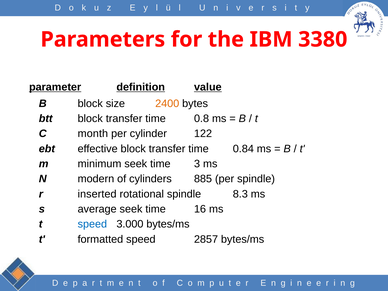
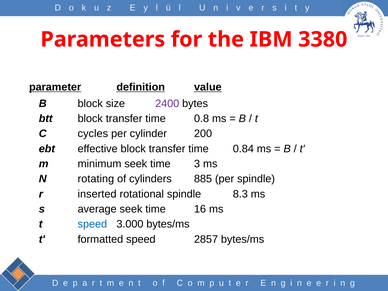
2400 colour: orange -> purple (167, 103)
month: month -> cycles (93, 134)
122: 122 -> 200 (203, 134)
modern: modern -> rotating (96, 179)
